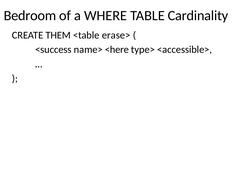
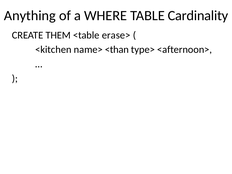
Bedroom: Bedroom -> Anything (30, 15)
<success: <success -> <kitchen (53, 50)
<here: <here -> <than (117, 50)
<accessible>: <accessible> -> <afternoon> (185, 50)
